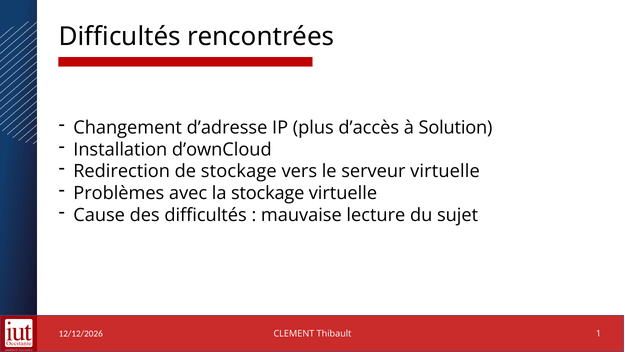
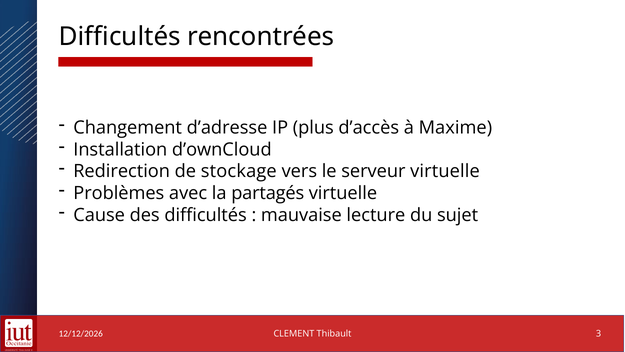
Solution: Solution -> Maxime (455, 127)
la stockage: stockage -> partagés (268, 193)
1: 1 -> 3 (599, 334)
